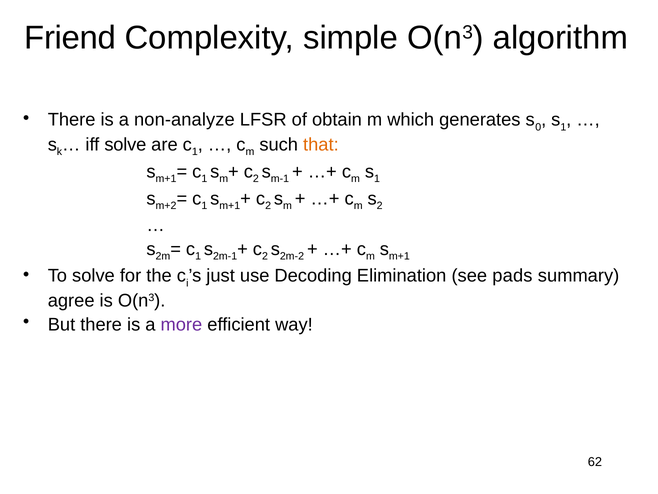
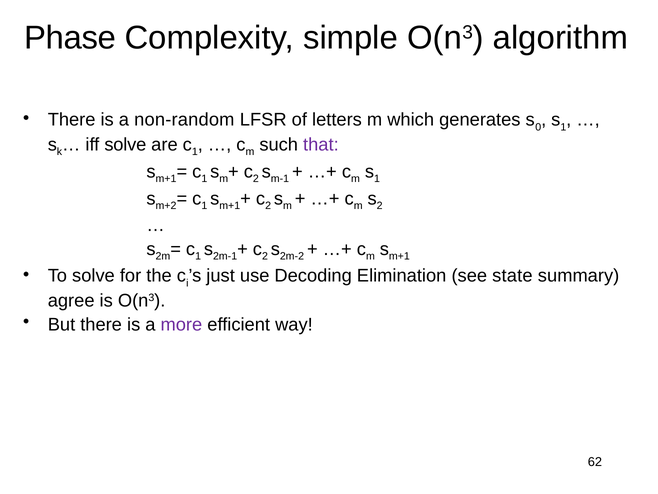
Friend: Friend -> Phase (70, 38)
non-analyze: non-analyze -> non-random (184, 120)
obtain: obtain -> letters (337, 120)
that colour: orange -> purple (321, 145)
pads: pads -> state (512, 276)
